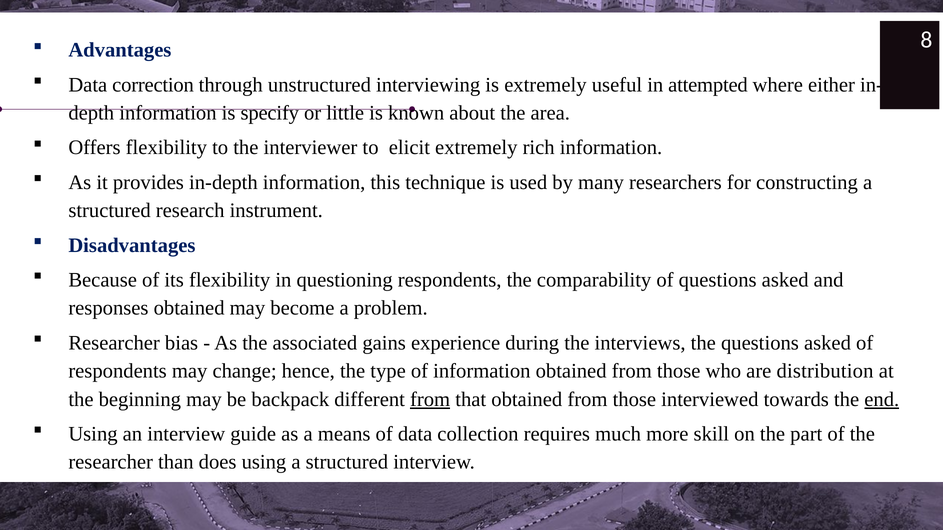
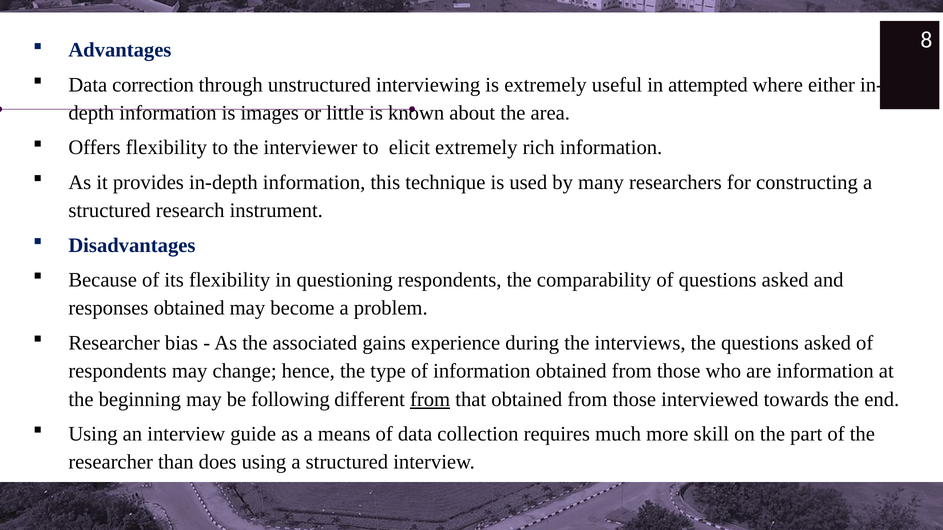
specify: specify -> images (270, 113)
are distribution: distribution -> information (825, 371)
backpack: backpack -> following (290, 400)
end underline: present -> none (882, 400)
